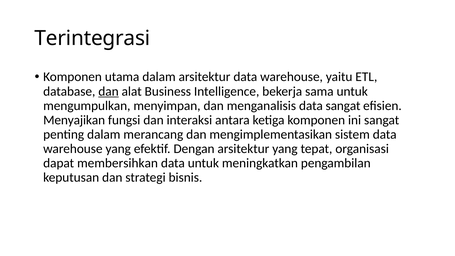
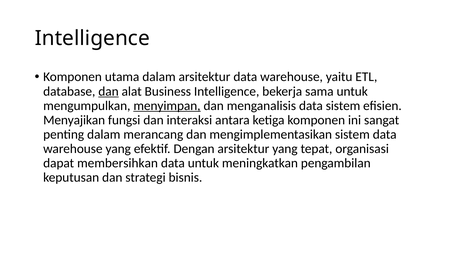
Terintegrasi: Terintegrasi -> Intelligence (92, 38)
menyimpan underline: none -> present (167, 106)
data sangat: sangat -> sistem (343, 106)
